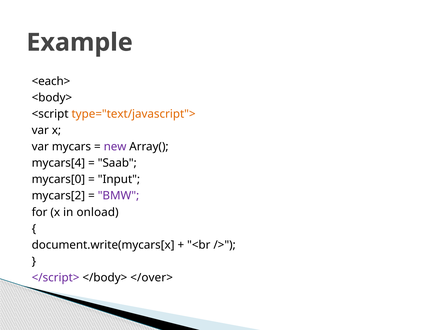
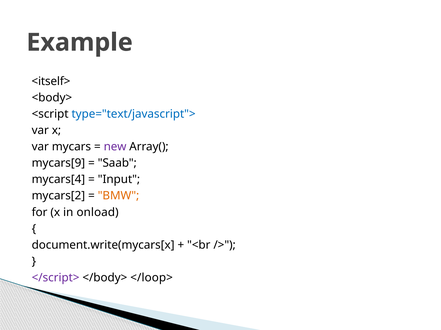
<each>: <each> -> <itself> (51, 81)
type="text/javascript"> colour: orange -> blue (134, 114)
mycars[4: mycars[4 -> mycars[9 (58, 163)
mycars[0: mycars[0 -> mycars[4 (58, 180)
BMW colour: purple -> orange (118, 196)
</over>: </over> -> </loop> (152, 278)
